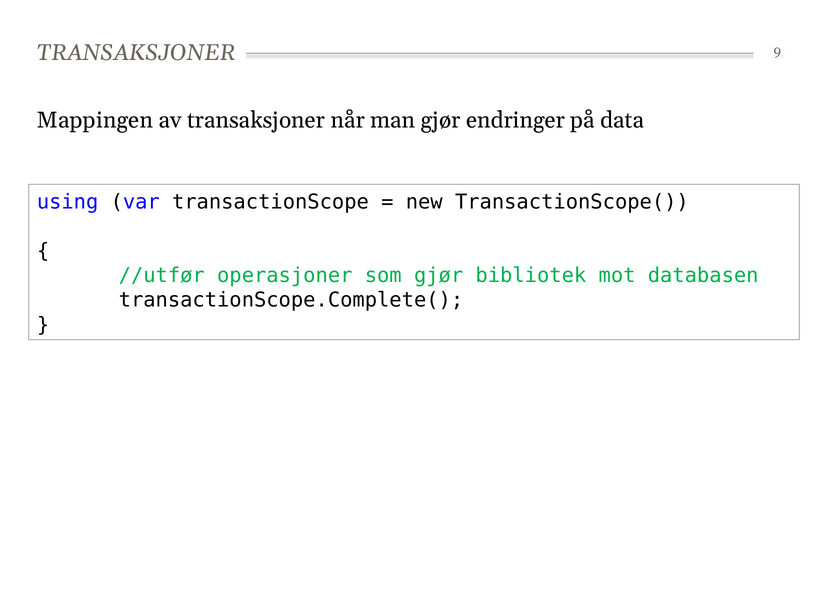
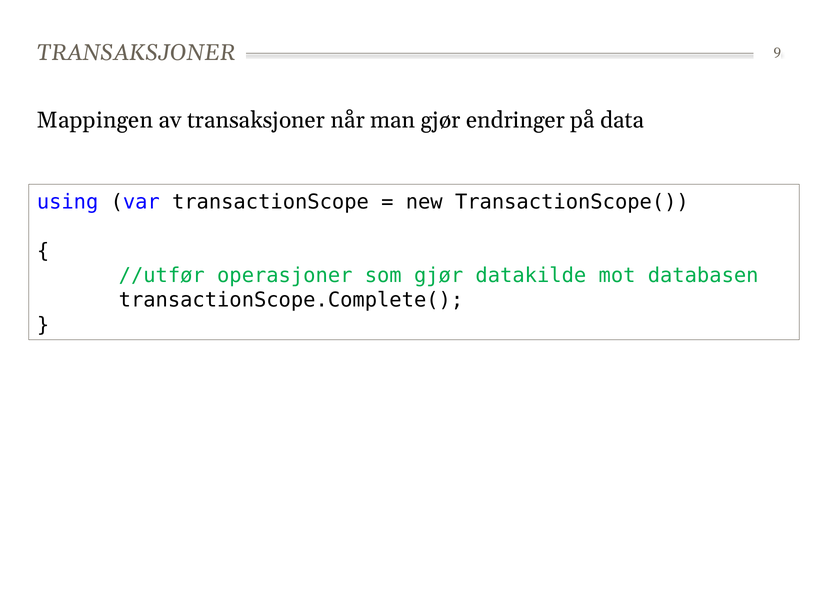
bibliotek: bibliotek -> datakilde (531, 275)
